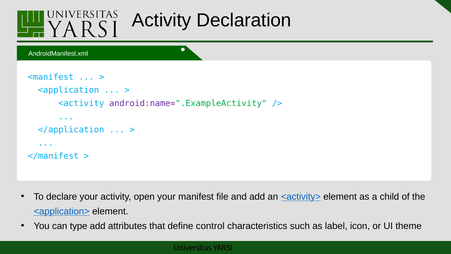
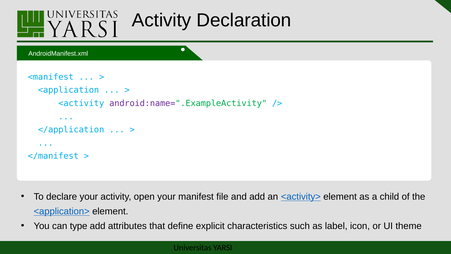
control: control -> explicit (210, 226)
